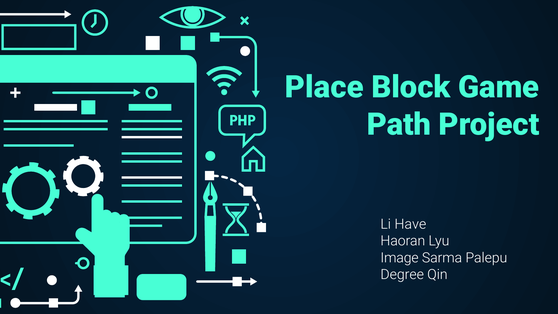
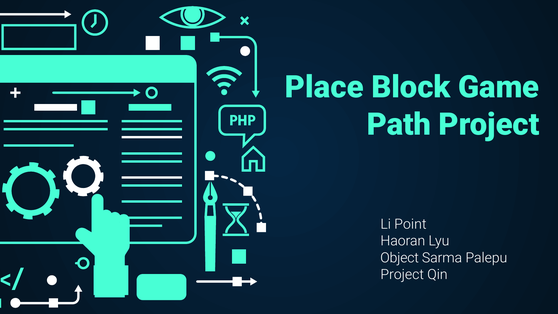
Have: Have -> Point (410, 224)
Image: Image -> Object (400, 258)
Degree: Degree -> Project (402, 274)
